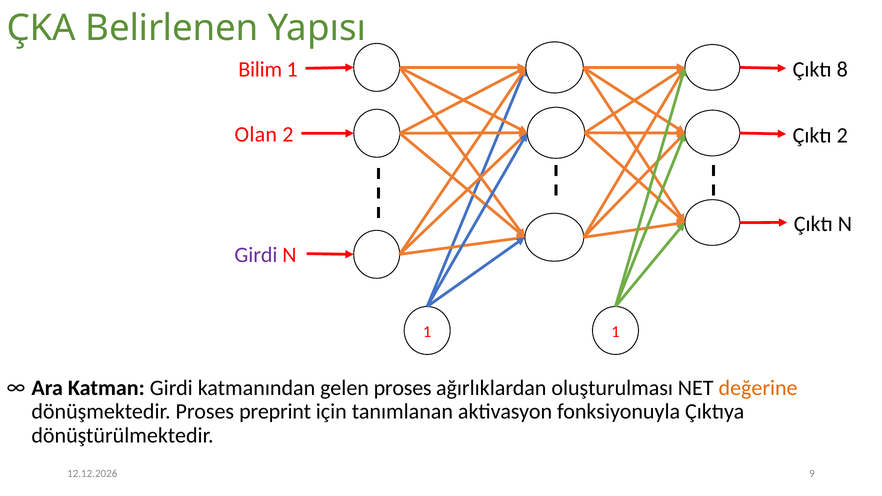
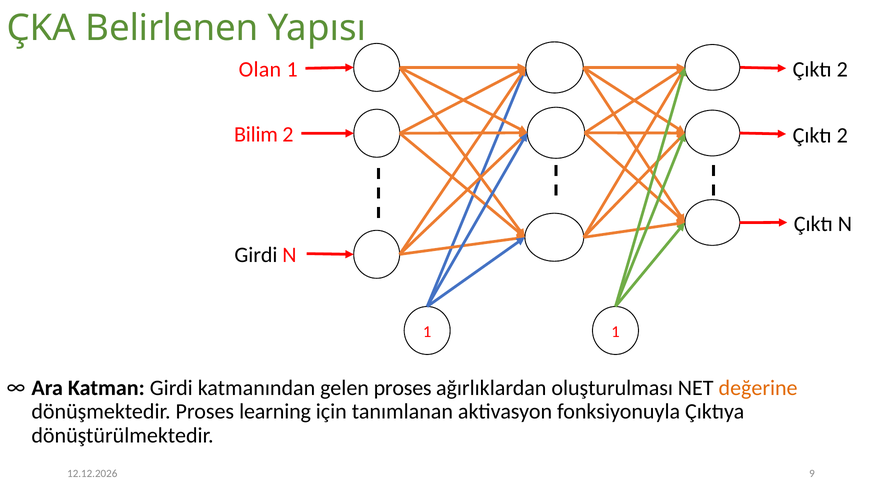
Bilim: Bilim -> Olan (260, 70)
8: 8 -> 2 (842, 70)
Olan: Olan -> Bilim (256, 135)
Girdi colour: purple -> black (256, 255)
preprint: preprint -> learning (275, 412)
